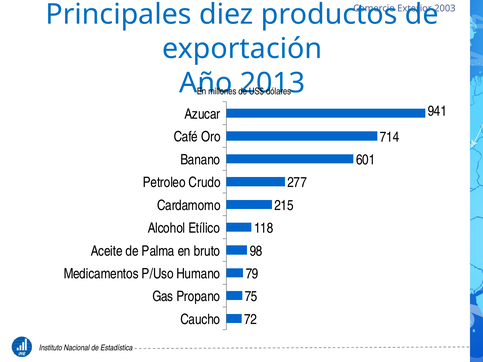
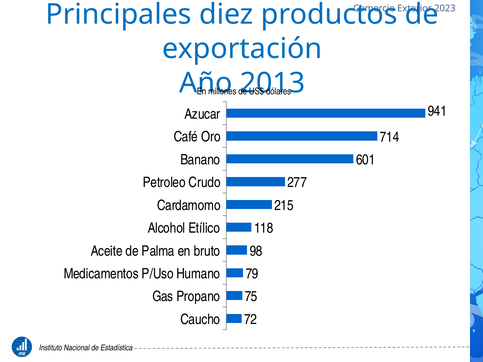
2003: 2003 -> 2023 (445, 8)
